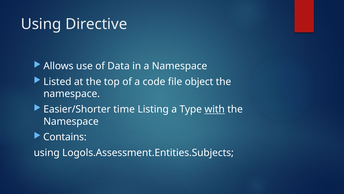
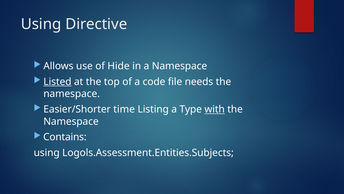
Data: Data -> Hide (119, 66)
Listed underline: none -> present (57, 82)
object: object -> needs (199, 82)
